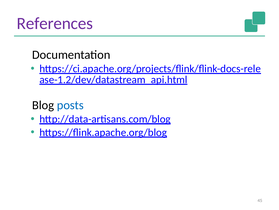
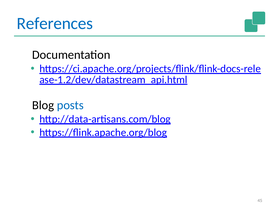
References colour: purple -> blue (55, 23)
